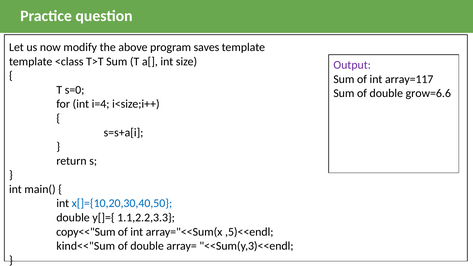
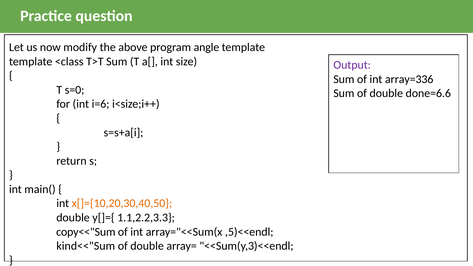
saves: saves -> angle (206, 47)
array=117: array=117 -> array=336 (409, 79)
grow=6.6: grow=6.6 -> done=6.6 (428, 93)
i=4: i=4 -> i=6 (101, 104)
x[]={10,20,30,40,50 colour: blue -> orange (122, 203)
